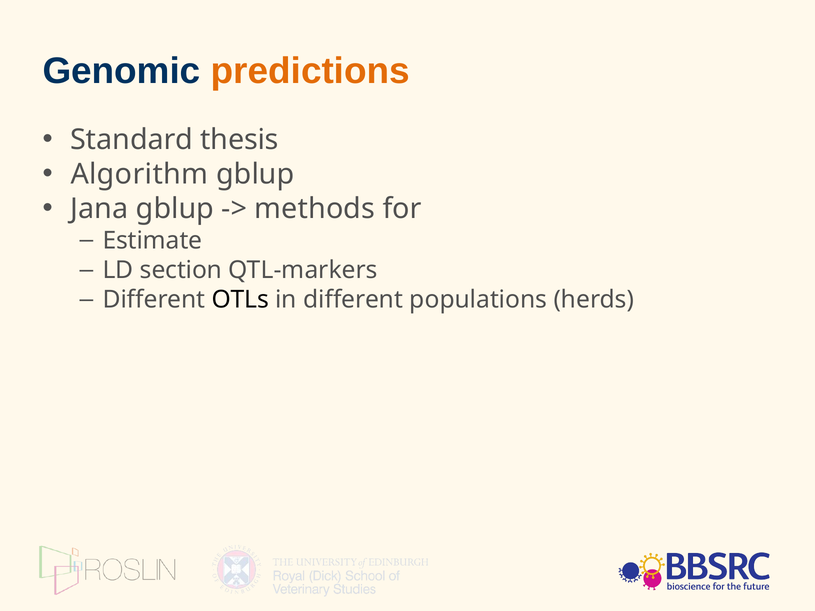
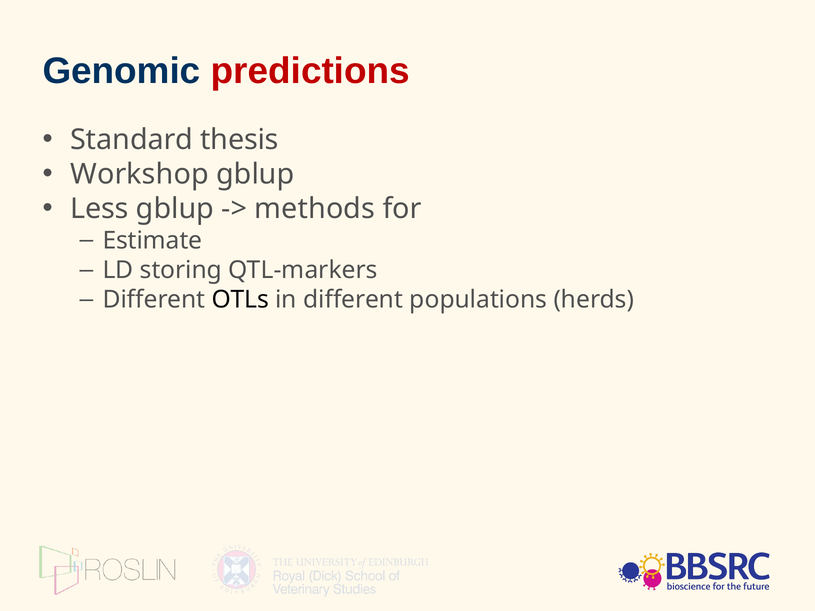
predictions colour: orange -> red (310, 71)
Algorithm: Algorithm -> Workshop (139, 174)
Jana: Jana -> Less (99, 209)
section: section -> storing (181, 270)
